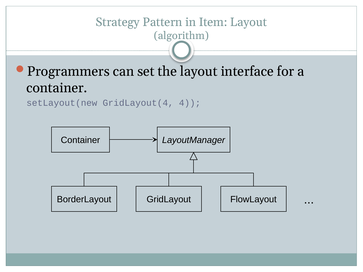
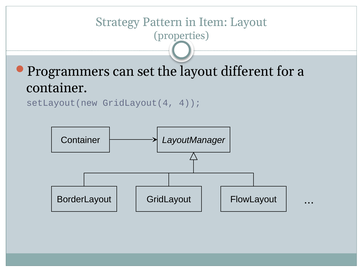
algorithm: algorithm -> properties (181, 36)
interface: interface -> different (247, 72)
